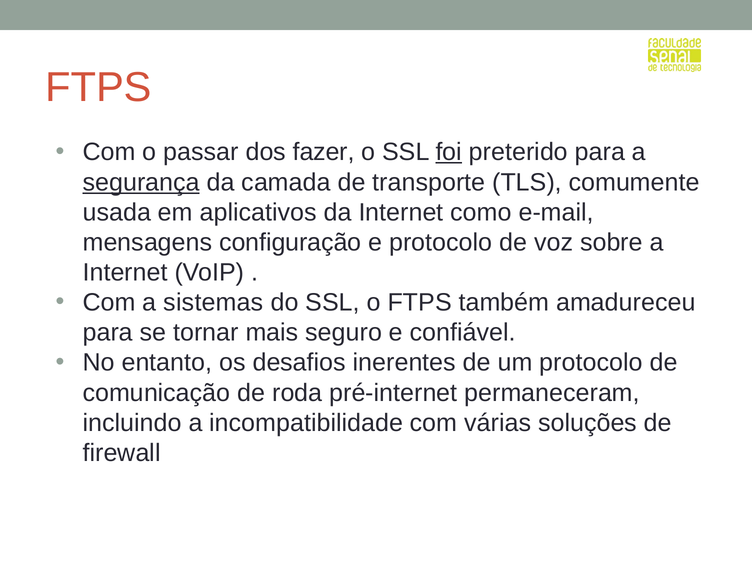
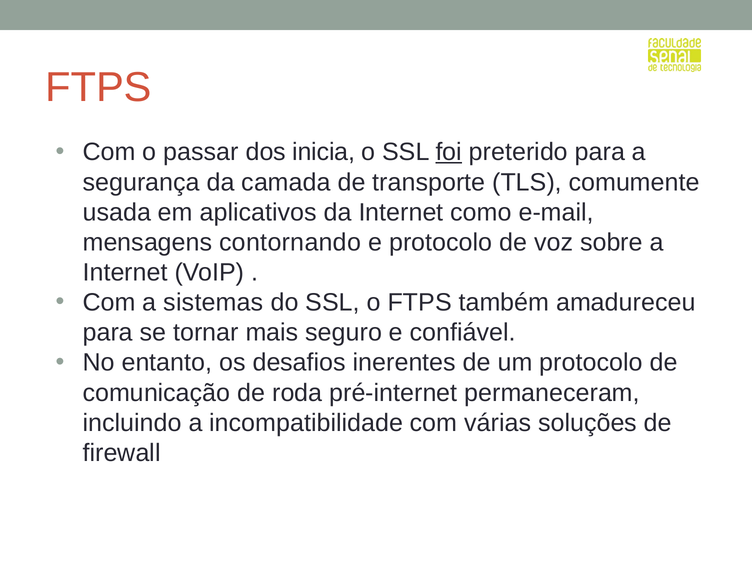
fazer: fazer -> inicia (324, 152)
segurança underline: present -> none (141, 182)
configuração: configuração -> contornando (290, 242)
